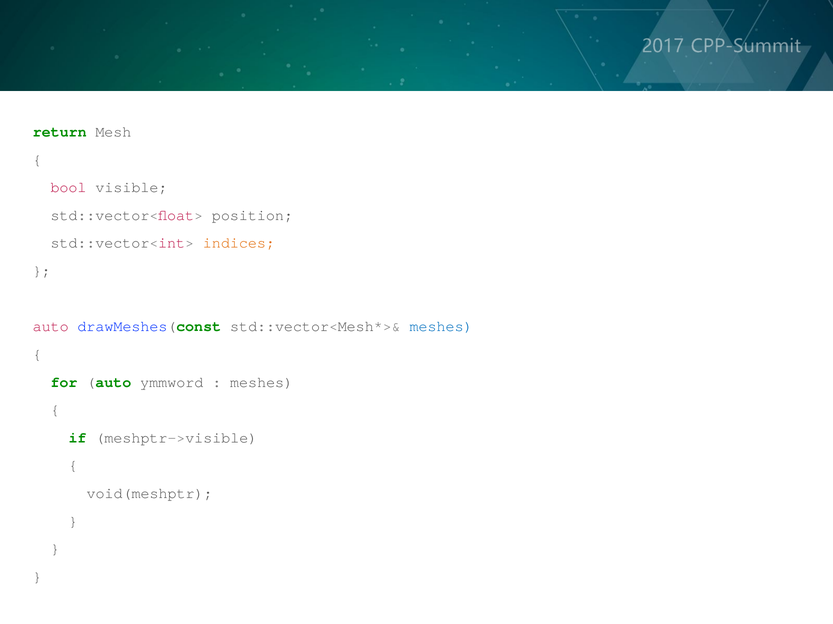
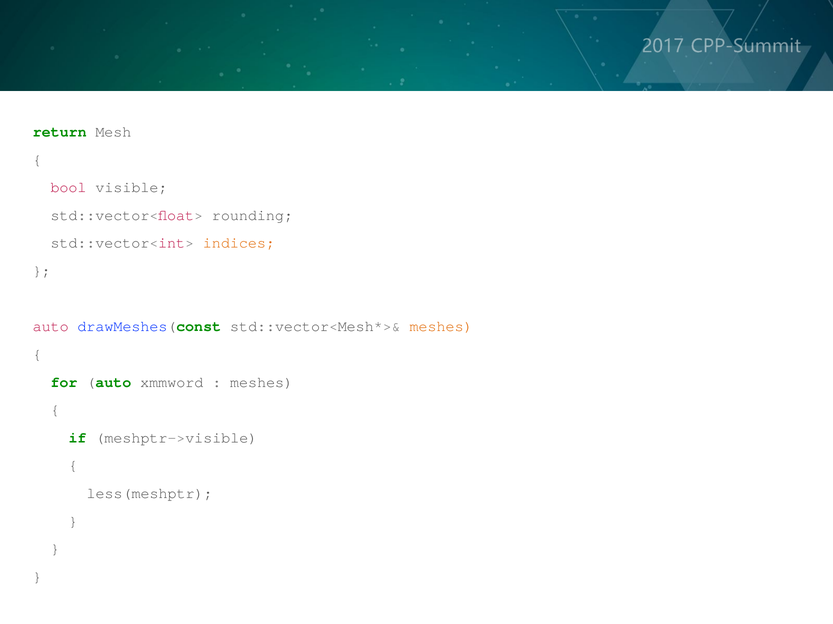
position: position -> rounding (252, 215)
meshes colour: blue -> orange (441, 327)
ymmword: ymmword -> xmmword (172, 383)
void(meshptr: void(meshptr -> less(meshptr (150, 494)
